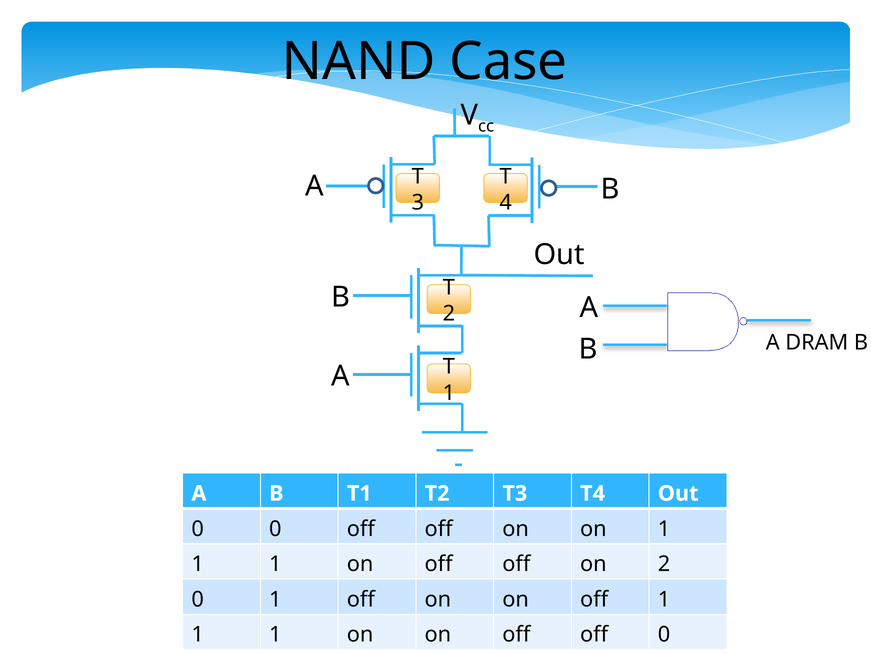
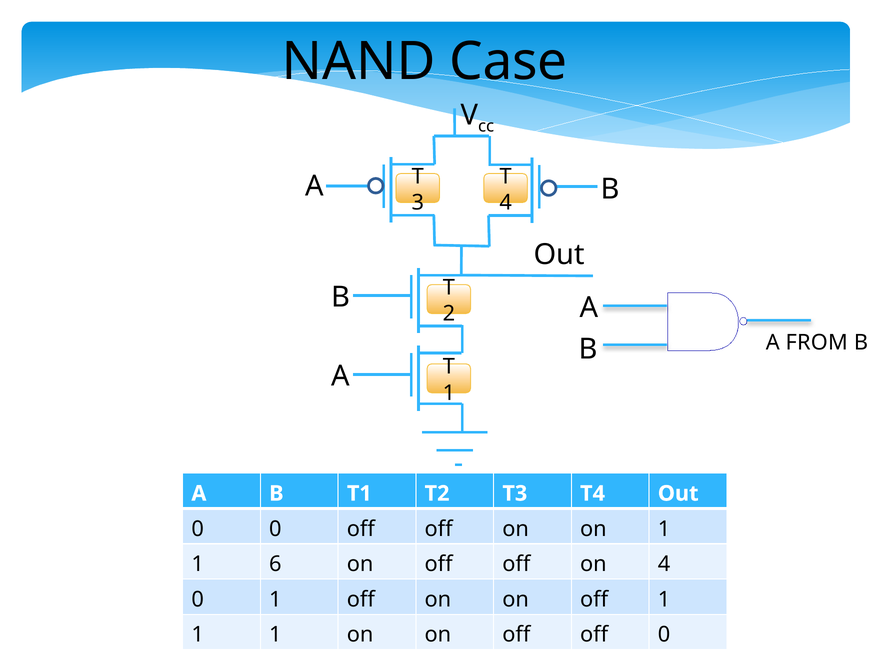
DRAM: DRAM -> FROM (817, 343)
1: 1 -> 6 (275, 564)
on 2: 2 -> 4 (664, 564)
